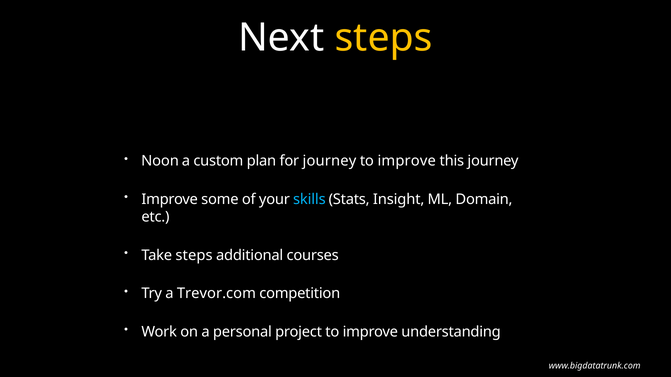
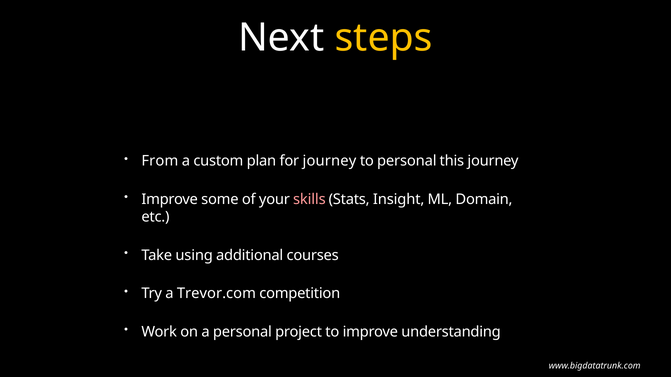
Noon: Noon -> From (160, 161)
improve: improve -> personal (407, 161)
skills colour: light blue -> pink (309, 199)
Take steps: steps -> using (194, 255)
